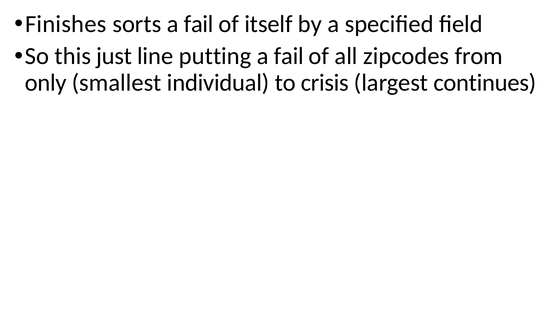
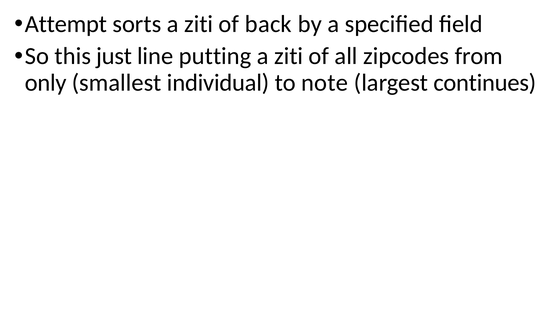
Finishes: Finishes -> Attempt (66, 24)
sorts a fail: fail -> ziti (199, 24)
itself: itself -> back (268, 24)
fail: fail -> ziti (289, 56)
crisis: crisis -> note (325, 83)
